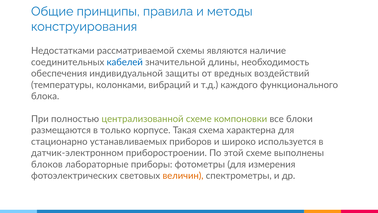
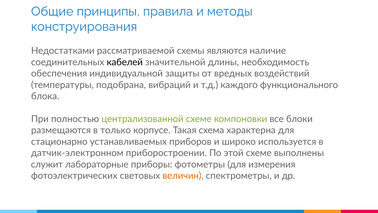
кабелей colour: blue -> black (125, 62)
колонками: колонками -> подобрана (121, 85)
блоков: блоков -> служит (47, 164)
